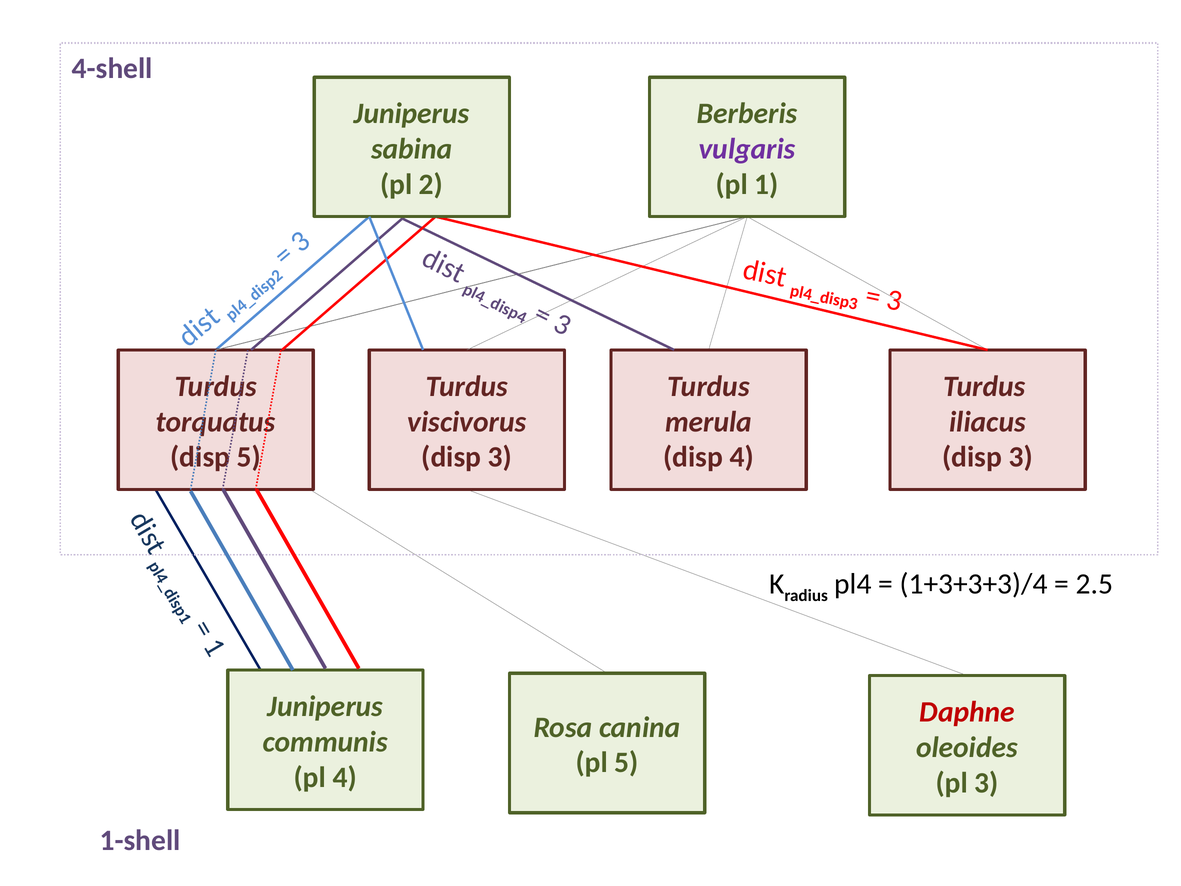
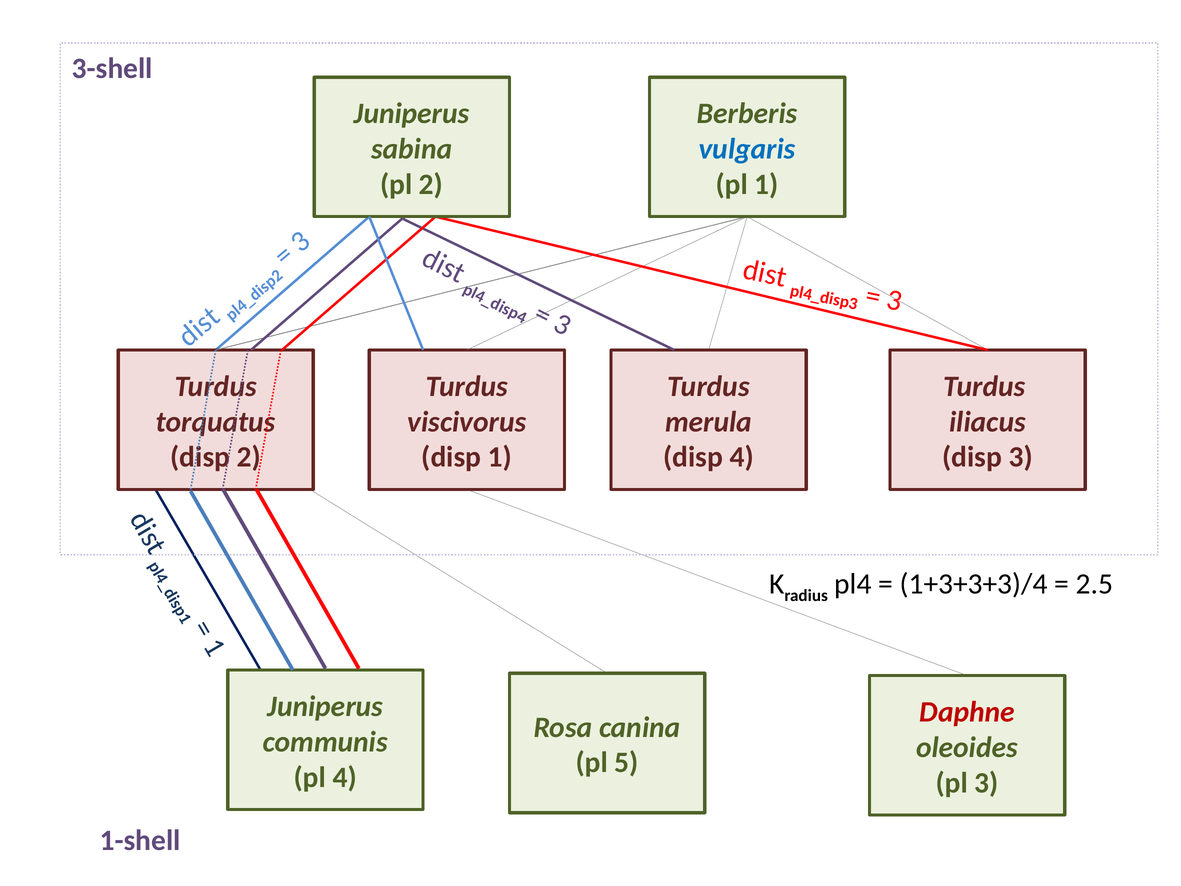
4-shell: 4-shell -> 3-shell (112, 69)
vulgaris colour: purple -> blue (747, 149)
disp 5: 5 -> 2 (249, 457)
3: 3 -> 1 (500, 457)
